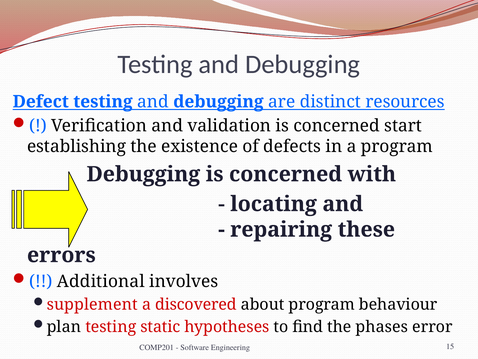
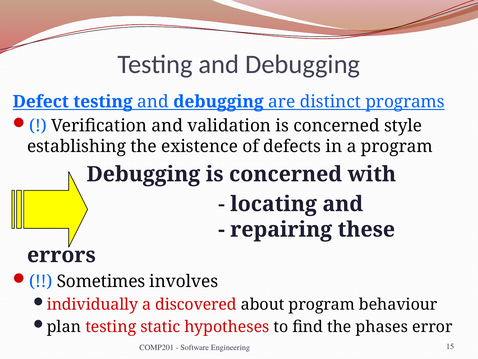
resources: resources -> programs (405, 102)
start: start -> style (403, 126)
Additional: Additional -> Sometimes (101, 281)
supplement: supplement -> individually (92, 304)
